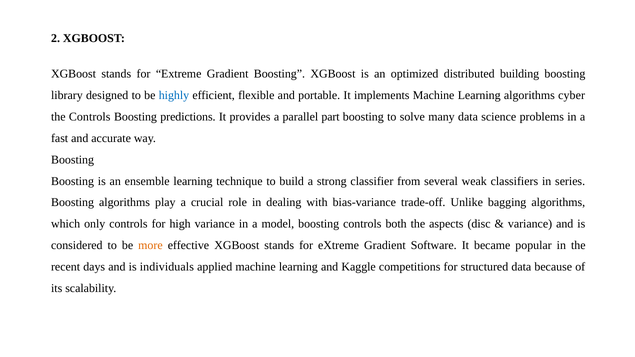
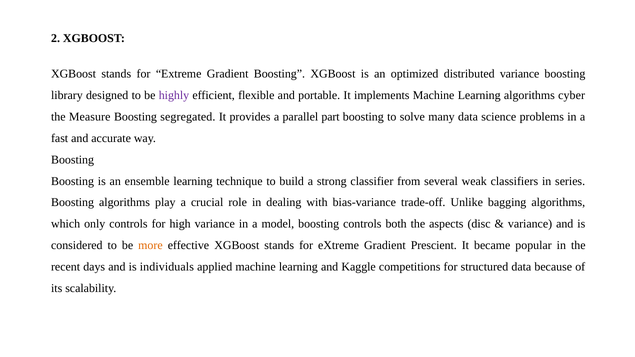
distributed building: building -> variance (520, 74)
highly colour: blue -> purple (174, 95)
the Controls: Controls -> Measure (90, 117)
predictions: predictions -> segregated (188, 117)
Software: Software -> Prescient (434, 245)
